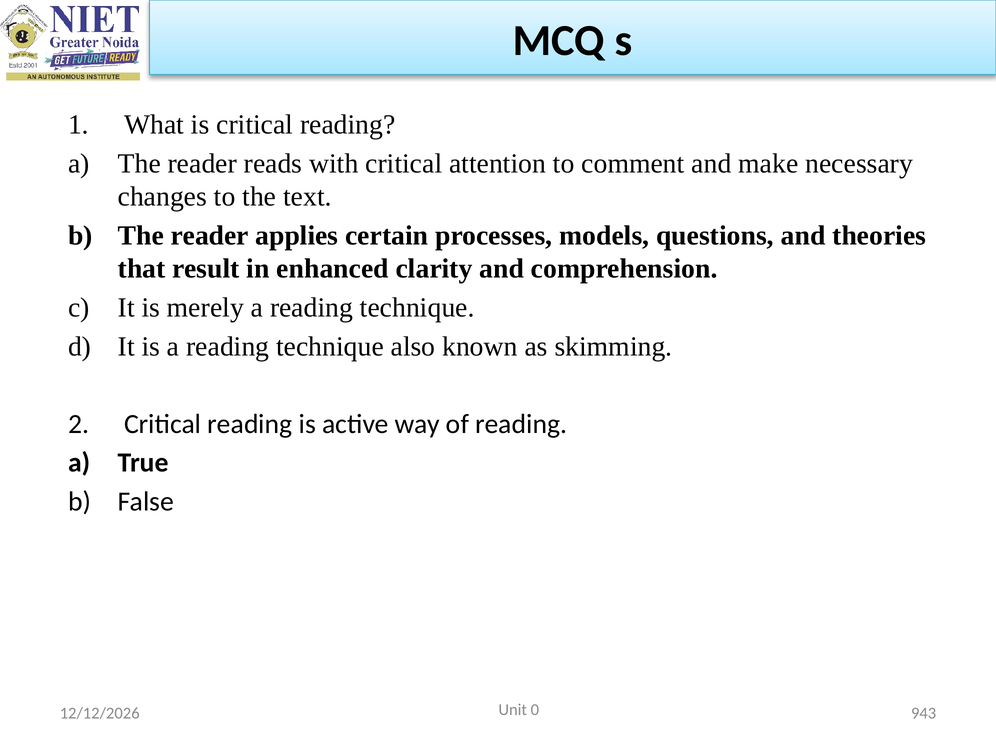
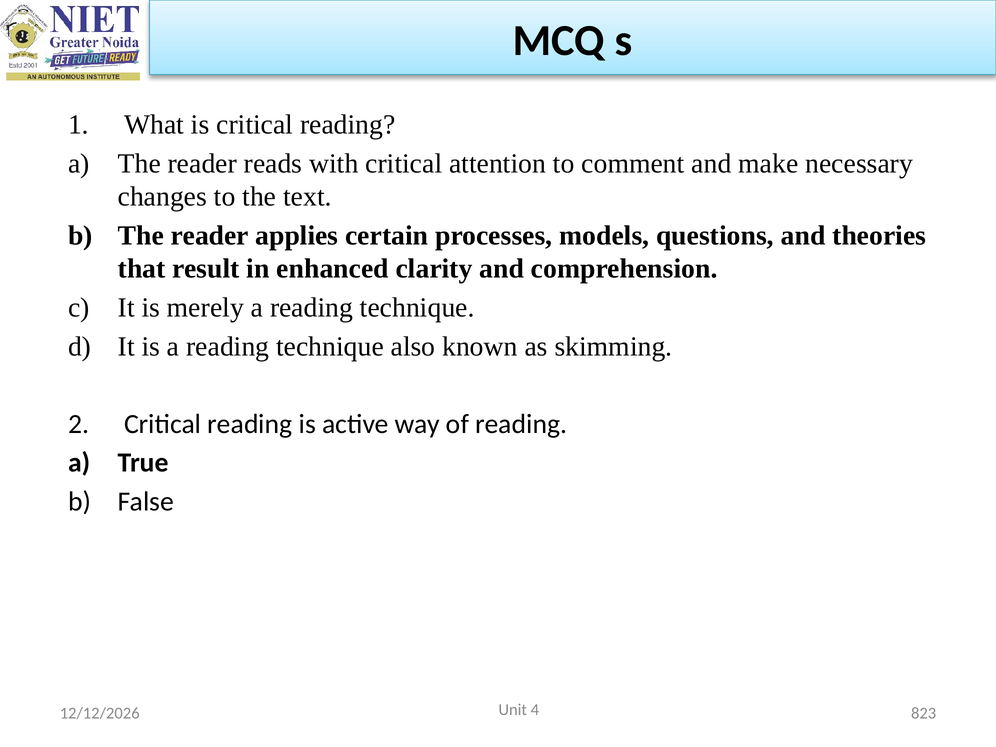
0: 0 -> 4 (535, 710)
943: 943 -> 823 (924, 713)
